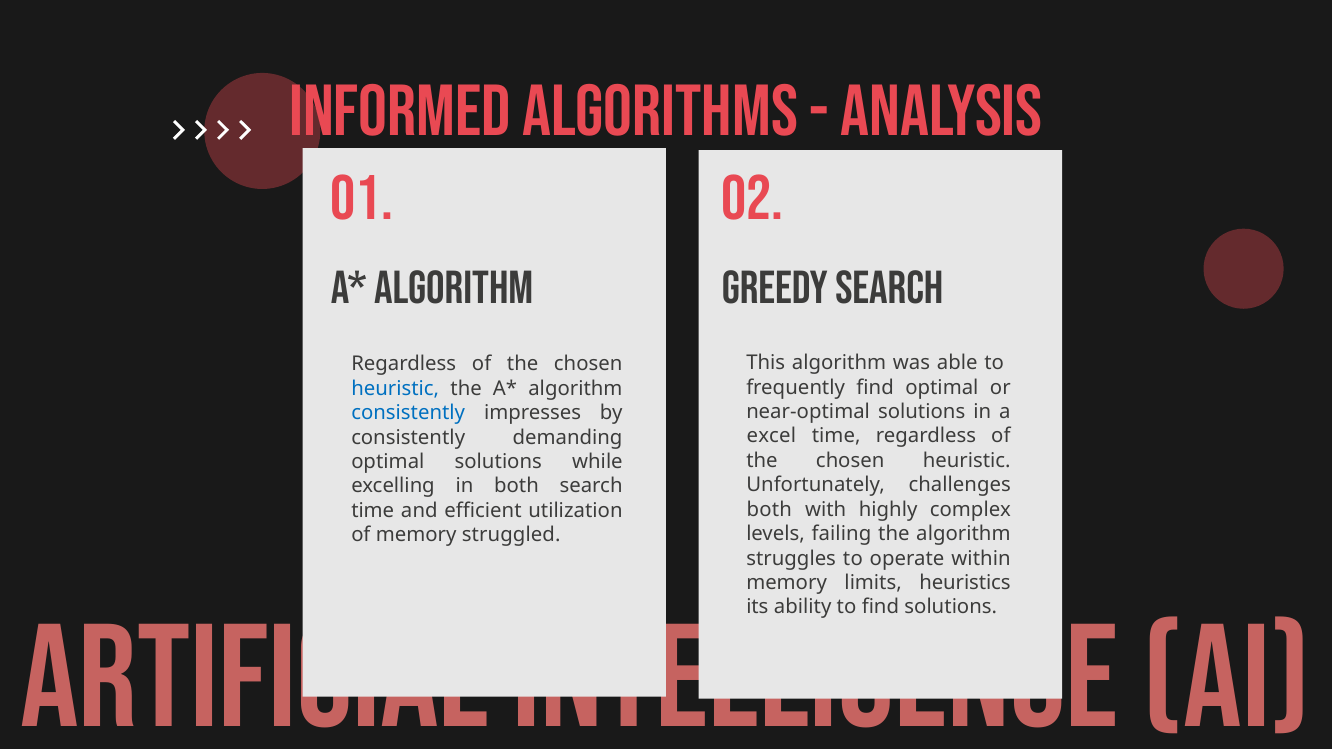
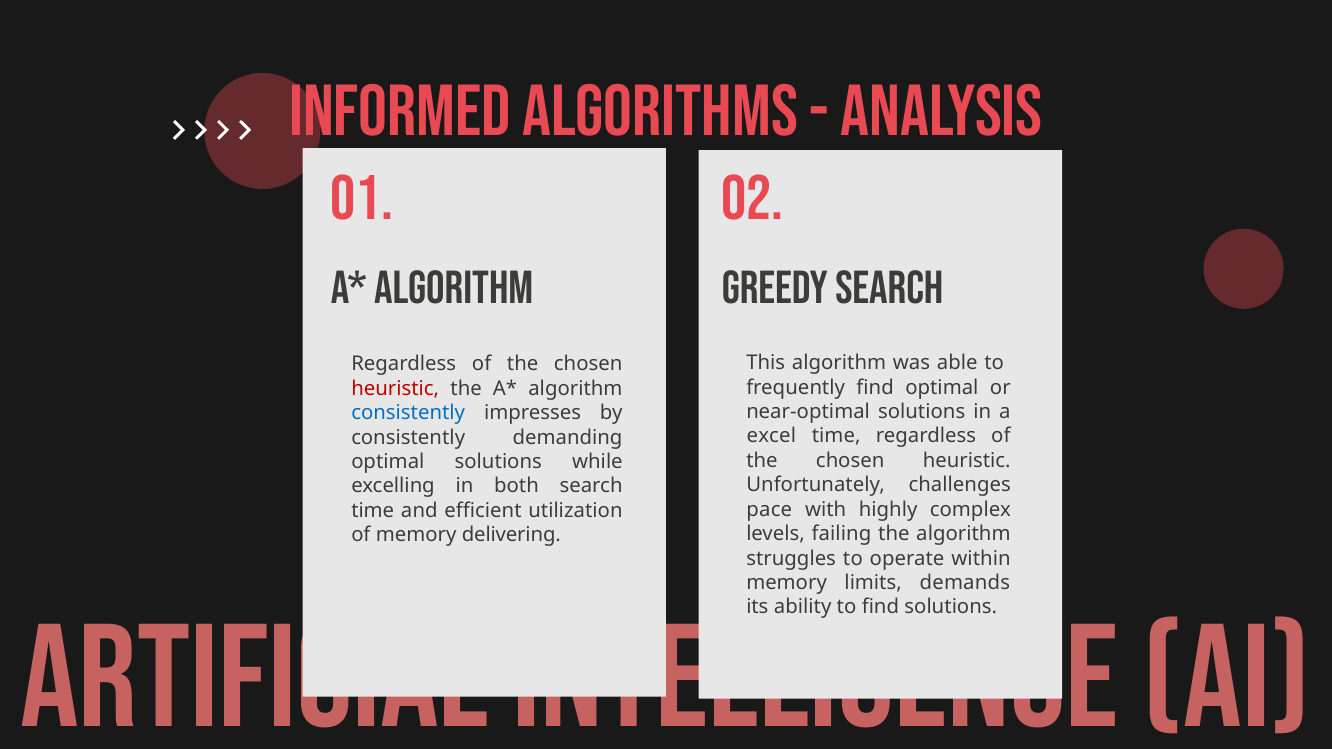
heuristic colour: blue -> red (395, 389)
both: both -> pace (769, 510)
struggled: struggled -> delivering (511, 535)
heuristics: heuristics -> demands (965, 583)
